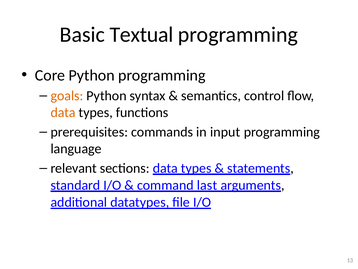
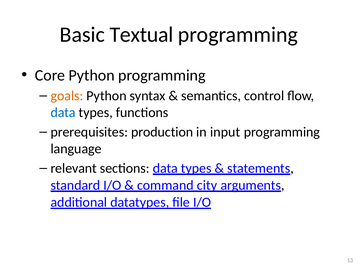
data colour: orange -> blue (63, 112)
commands: commands -> production (162, 132)
last: last -> city (207, 185)
